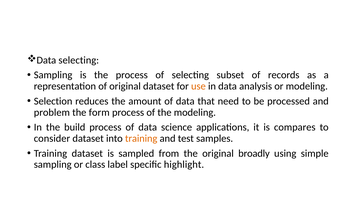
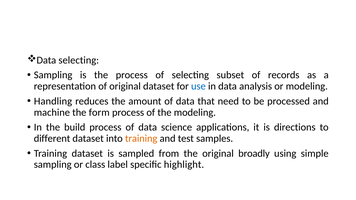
use colour: orange -> blue (198, 86)
Selection: Selection -> Handling (53, 101)
problem: problem -> machine (52, 112)
compares: compares -> directions (295, 127)
consider: consider -> different (52, 139)
